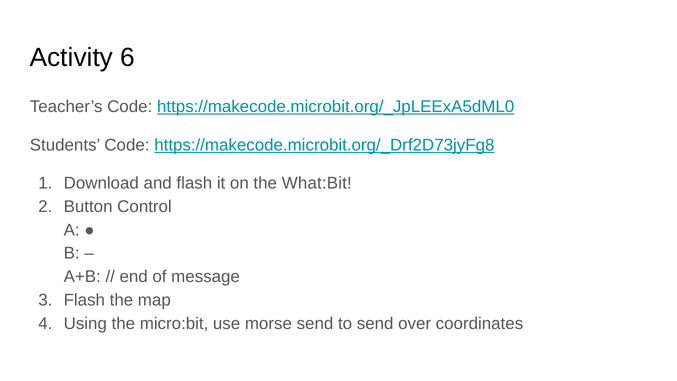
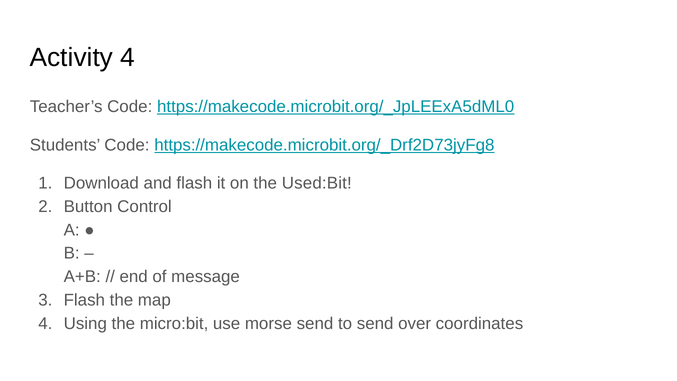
Activity 6: 6 -> 4 (128, 57)
What:Bit: What:Bit -> Used:Bit (317, 183)
